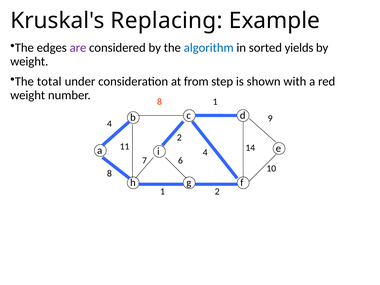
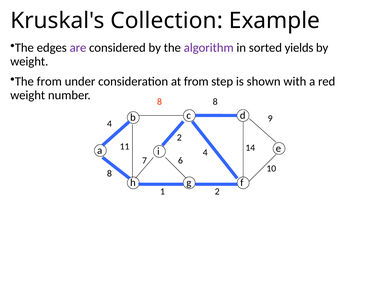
Replacing: Replacing -> Collection (167, 21)
algorithm colour: blue -> purple (209, 48)
The total: total -> from (49, 81)
8 1: 1 -> 8 (215, 102)
